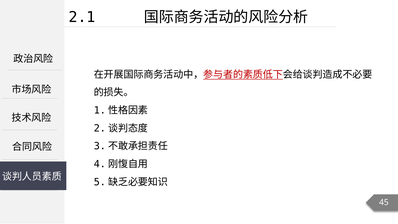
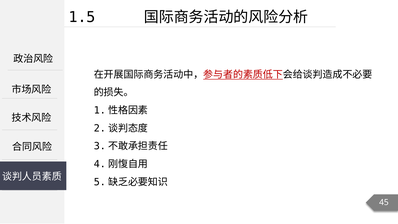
2.1: 2.1 -> 1.5 (82, 17)
